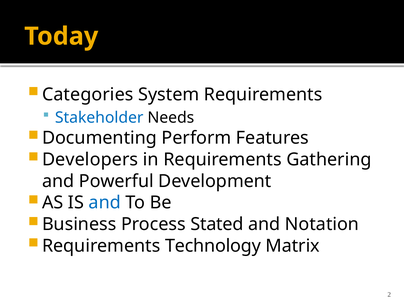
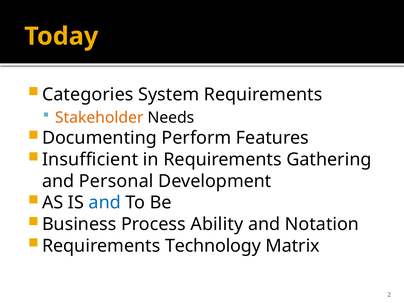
Stakeholder colour: blue -> orange (99, 118)
Developers: Developers -> Insufficient (90, 160)
Powerful: Powerful -> Personal (116, 181)
Stated: Stated -> Ability (217, 224)
